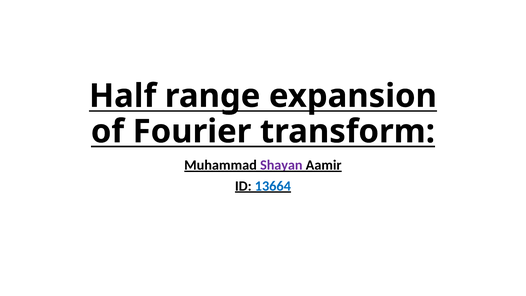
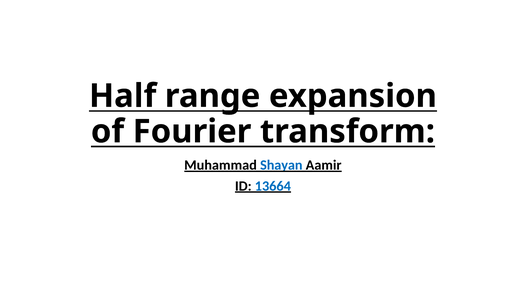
Shayan colour: purple -> blue (281, 165)
